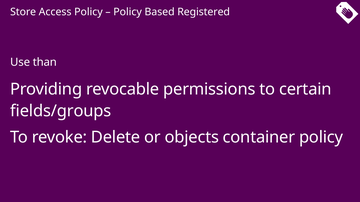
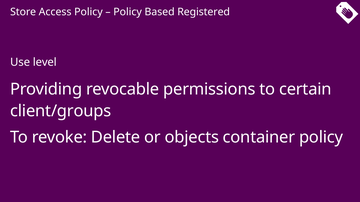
than: than -> level (45, 62)
fields/groups: fields/groups -> client/groups (61, 111)
